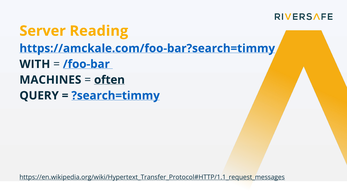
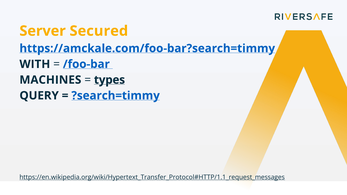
Reading: Reading -> Secured (99, 31)
often: often -> types (109, 80)
